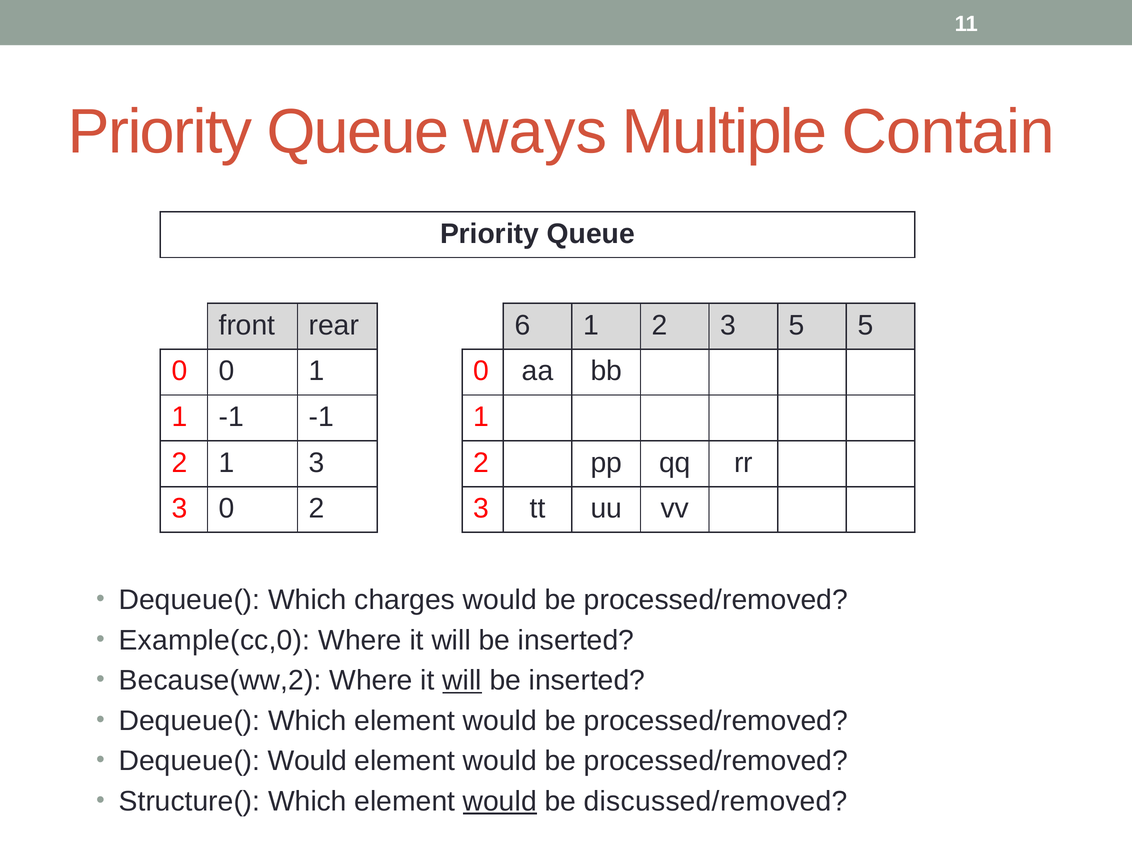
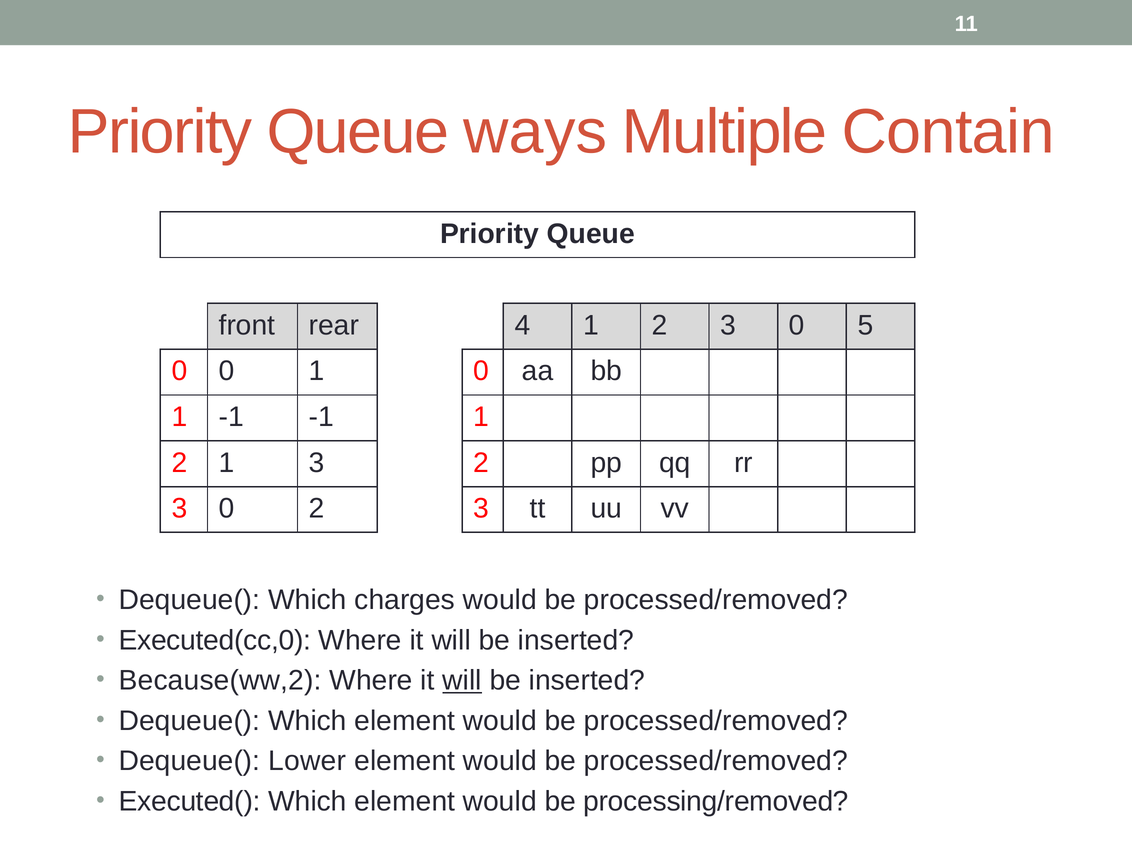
6: 6 -> 4 (522, 325)
2 3 5: 5 -> 0 (797, 325)
Example(cc,0: Example(cc,0 -> Executed(cc,0 (215, 640)
Dequeue( Would: Would -> Lower (307, 761)
Structure(: Structure( -> Executed( (190, 801)
would underline: present -> none (500, 801)
discussed/removed: discussed/removed -> processing/removed (716, 801)
